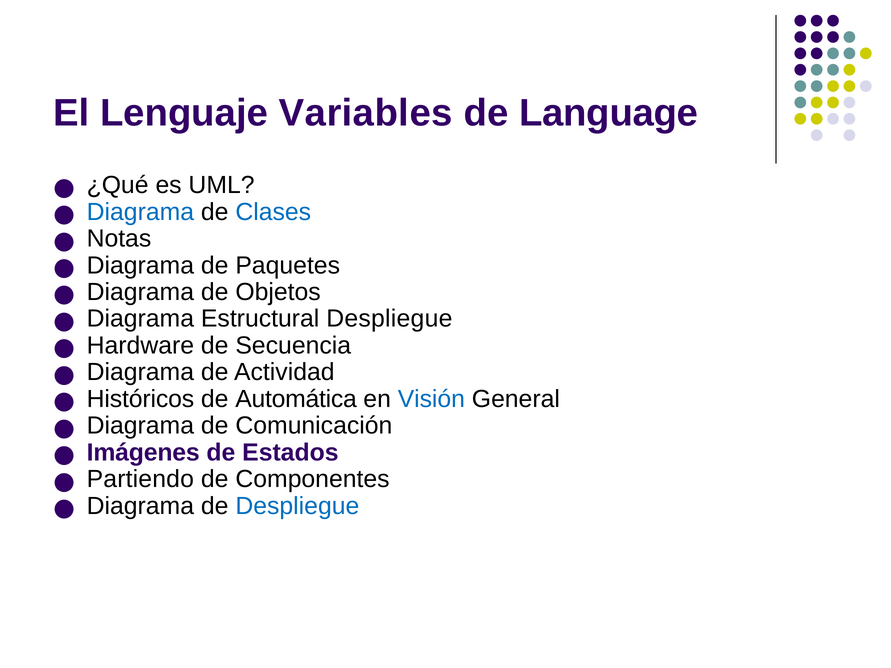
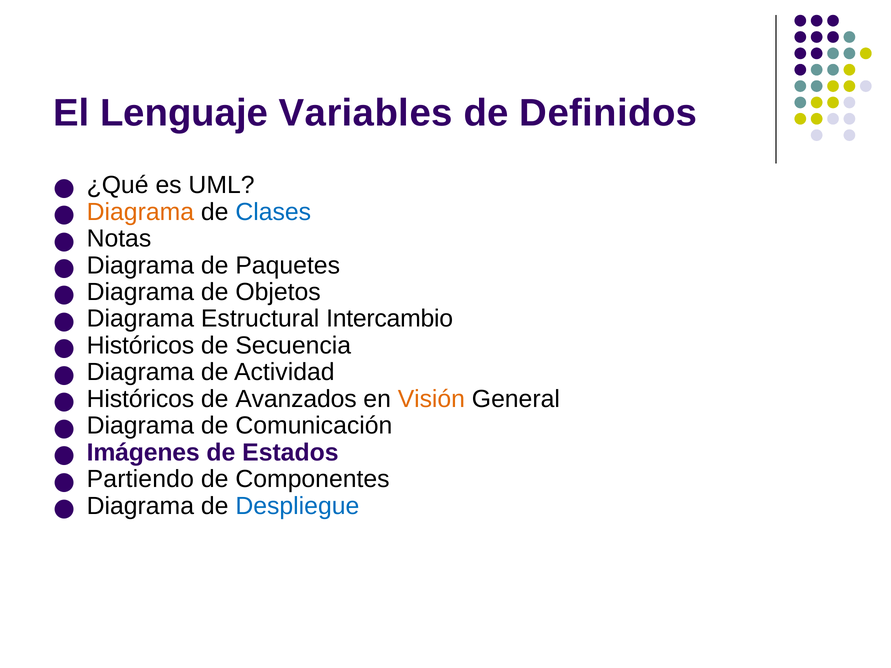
Language: Language -> Definidos (608, 113)
Diagrama colour: blue -> orange (140, 212)
Estructural Despliegue: Despliegue -> Intercambio (390, 319)
Hardware: Hardware -> Históricos (140, 346)
Automática: Automática -> Avanzados (296, 399)
Visión colour: blue -> orange (431, 399)
